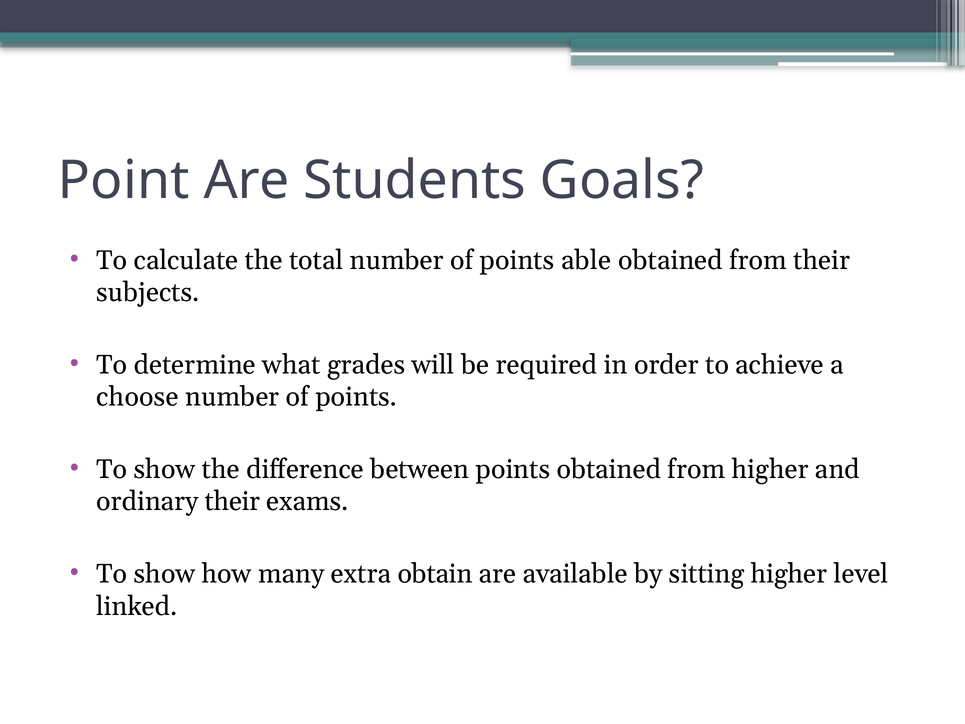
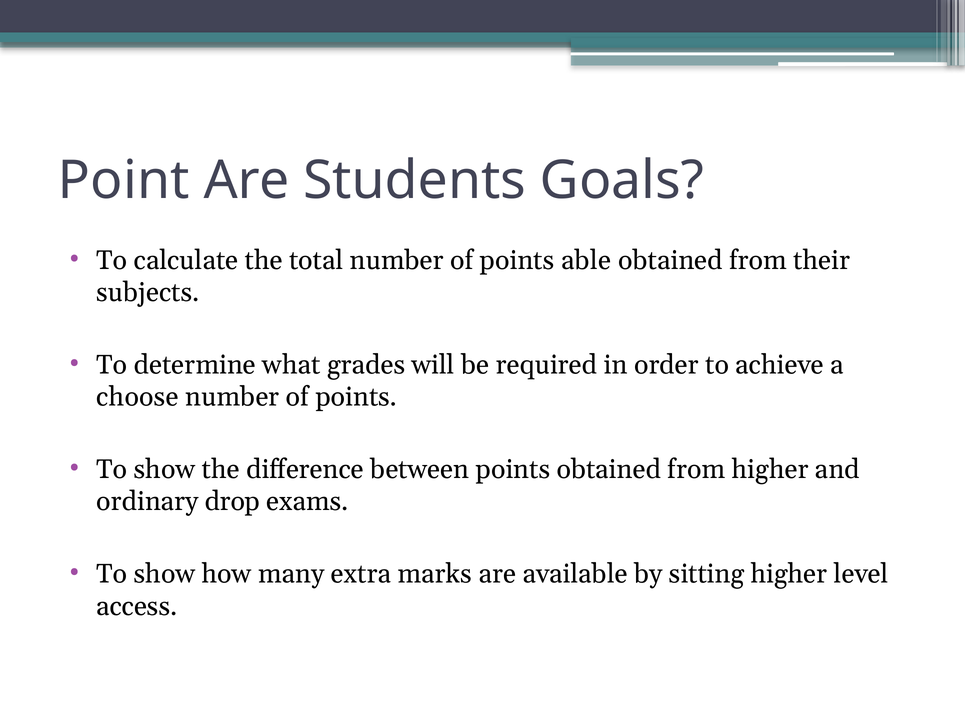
ordinary their: their -> drop (233, 501)
obtain: obtain -> marks (435, 574)
linked: linked -> access (137, 606)
